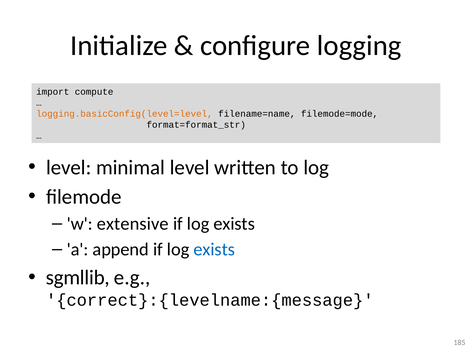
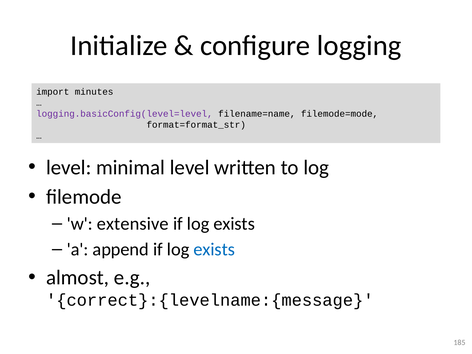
compute: compute -> minutes (94, 92)
logging.basicConfig(level=level colour: orange -> purple (124, 114)
sgmllib: sgmllib -> almost (78, 278)
